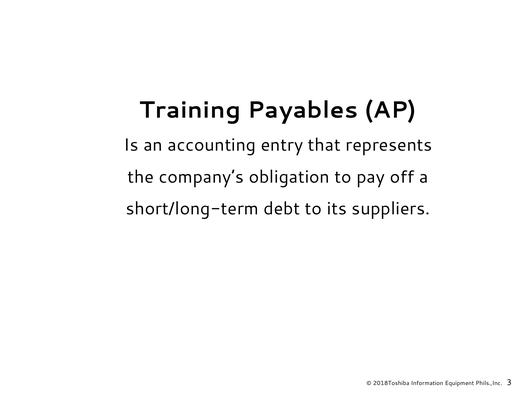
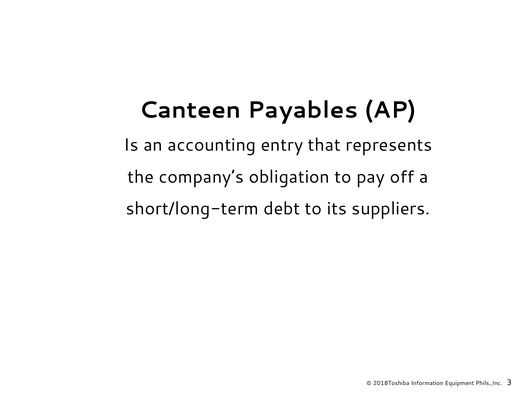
Training: Training -> Canteen (190, 110)
